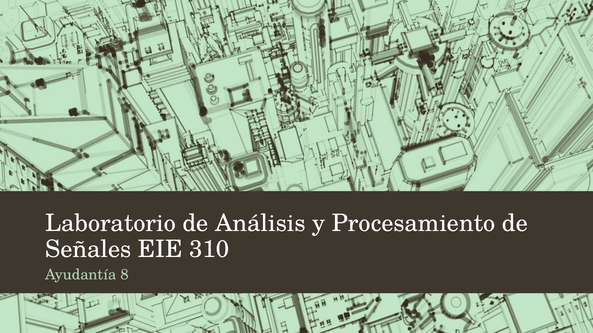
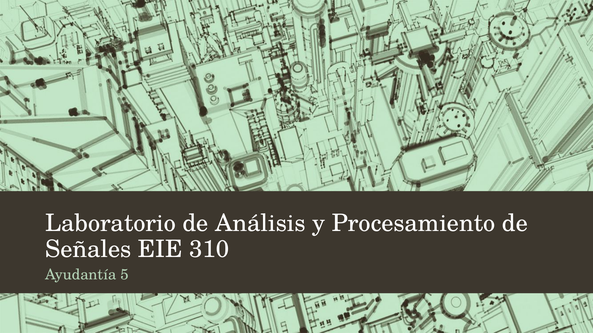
8: 8 -> 5 (125, 275)
